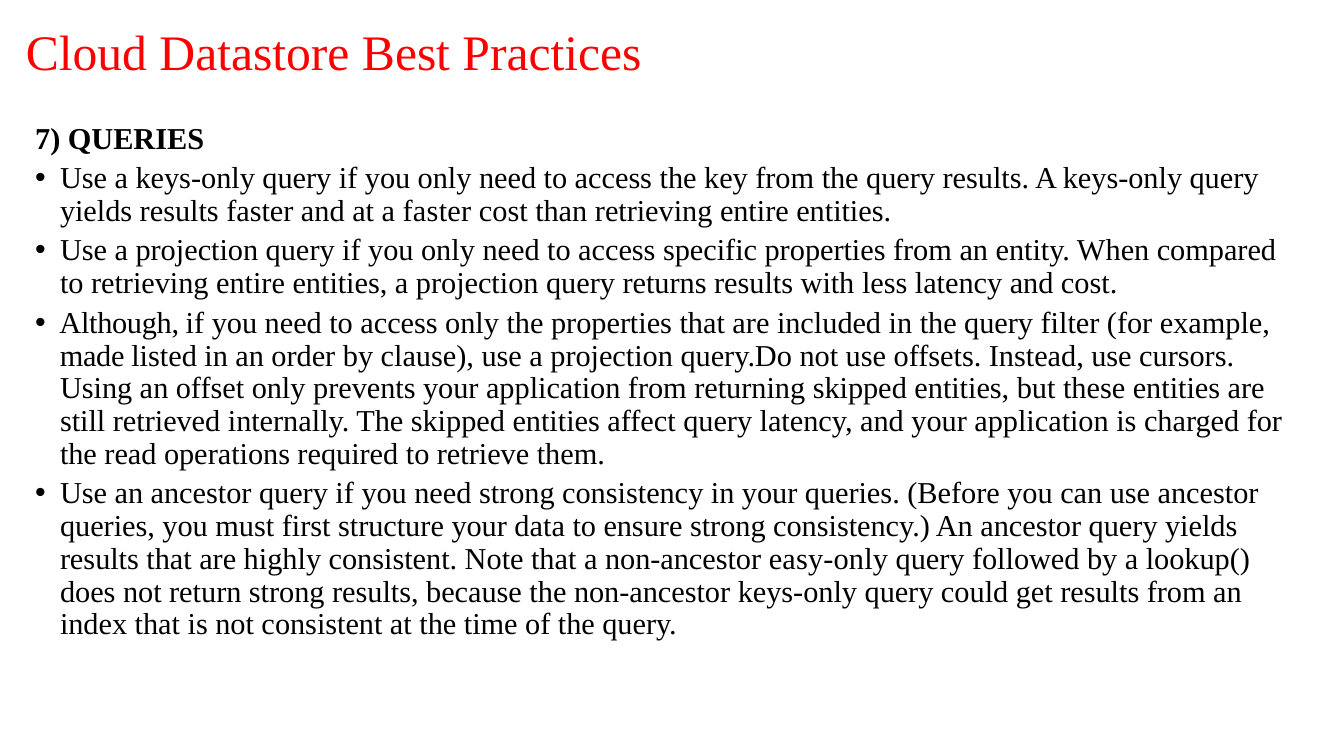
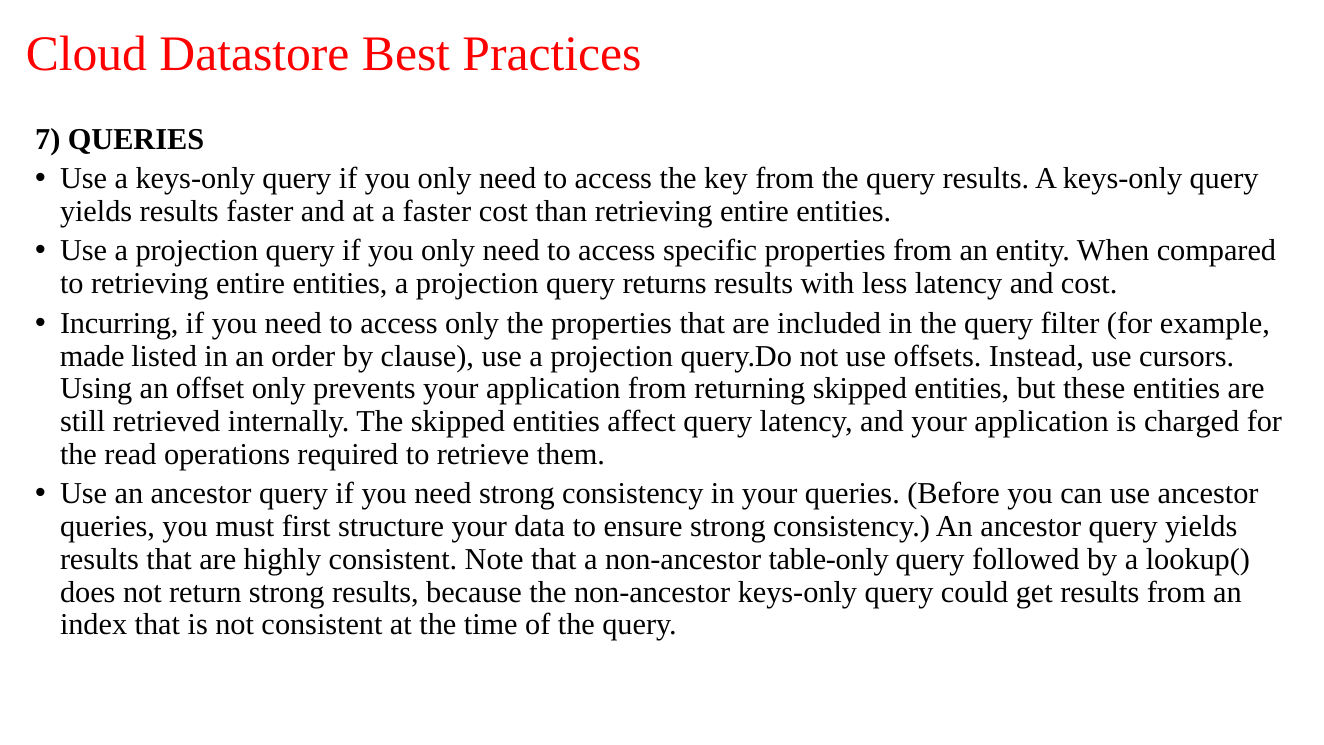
Although: Although -> Incurring (119, 323)
easy-only: easy-only -> table-only (829, 559)
